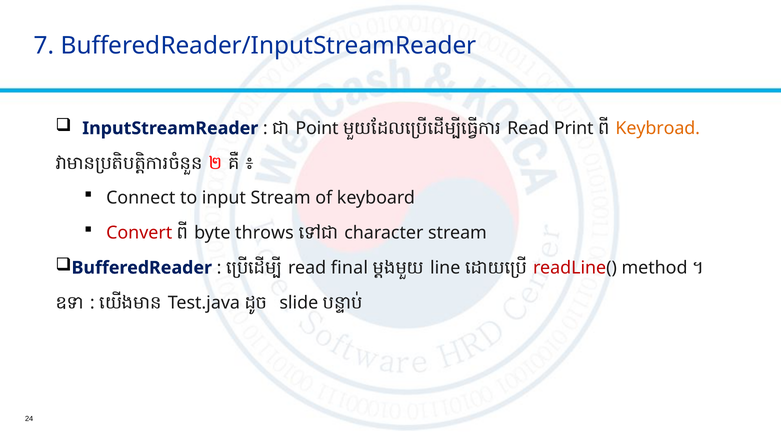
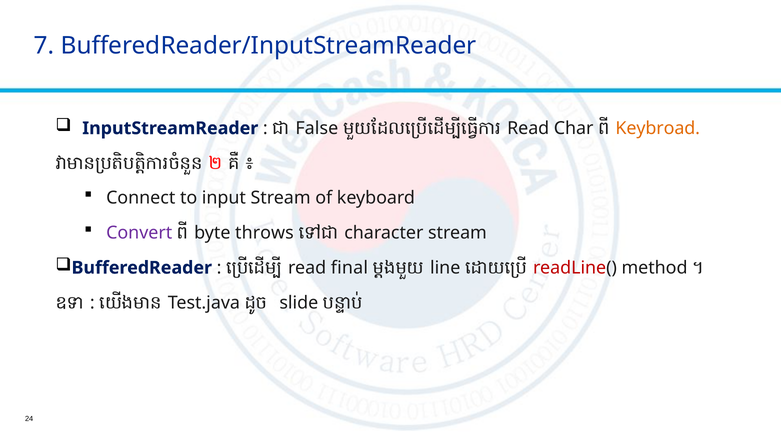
Point: Point -> False (317, 128)
Print: Print -> Char (574, 128)
Convert colour: red -> purple (139, 233)
